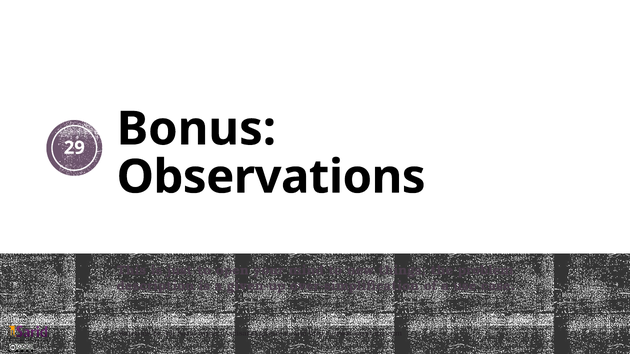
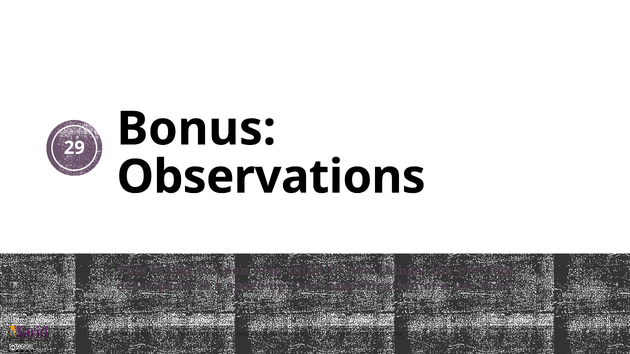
given-up: given-up -> space-up (256, 286)
